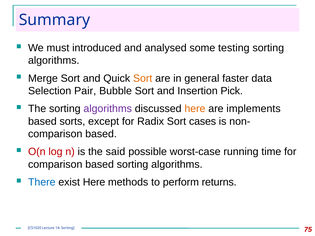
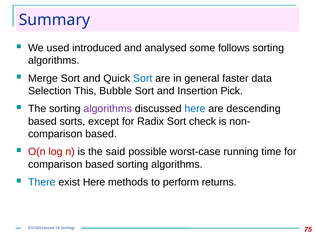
must: must -> used (58, 48)
testing: testing -> follows (234, 48)
Sort colour: orange -> blue (143, 78)
Pair: Pair -> This (85, 91)
here colour: orange -> blue (195, 109)
implements: implements -> descending (254, 109)
cases: cases -> check (203, 121)
